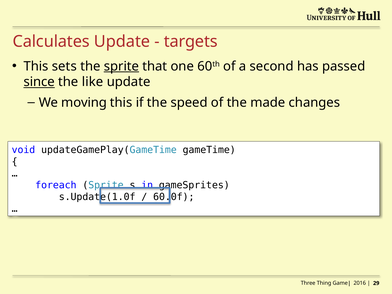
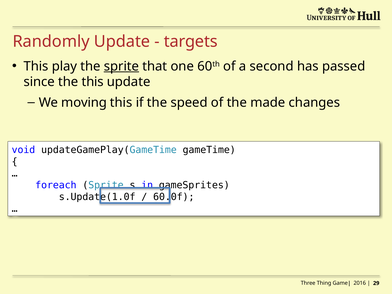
Calculates: Calculates -> Randomly (51, 41)
sets: sets -> play (64, 66)
since underline: present -> none (39, 82)
the like: like -> this (93, 82)
